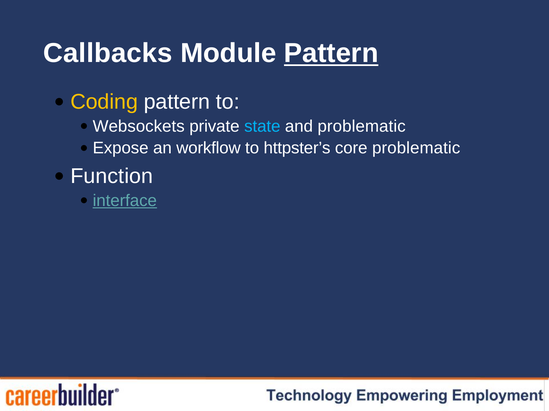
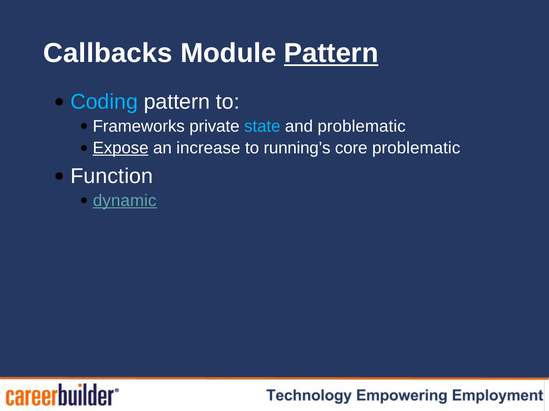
Coding colour: yellow -> light blue (104, 102)
Websockets: Websockets -> Frameworks (139, 126)
Expose underline: none -> present (121, 148)
workflow: workflow -> increase (208, 148)
httpster’s: httpster’s -> running’s (297, 148)
interface: interface -> dynamic (125, 201)
